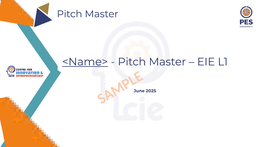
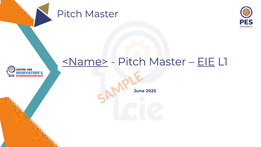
EIE underline: none -> present (206, 62)
